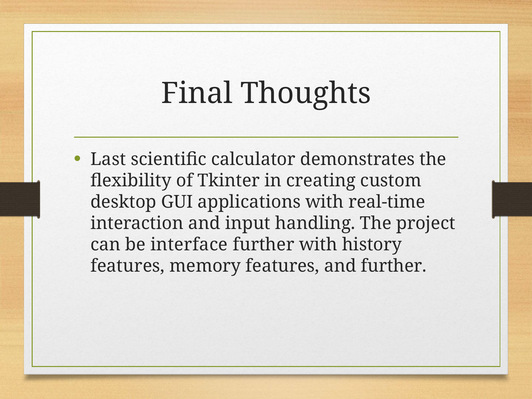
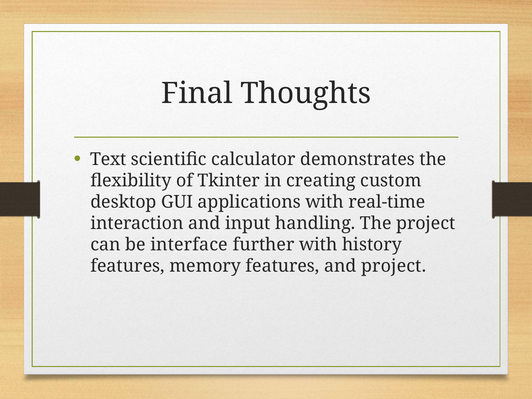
Last: Last -> Text (108, 159)
and further: further -> project (394, 266)
